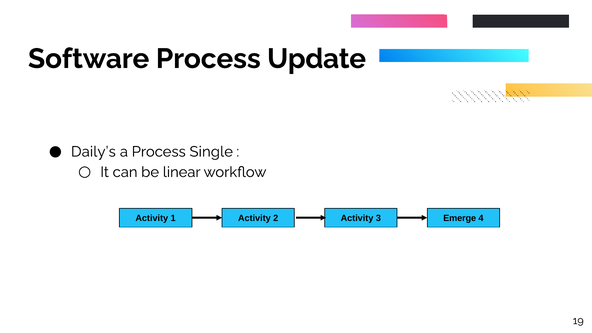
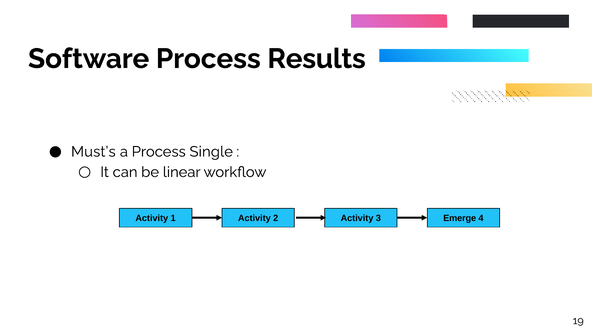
Update: Update -> Results (317, 59)
Daily’s: Daily’s -> Must’s (93, 152)
